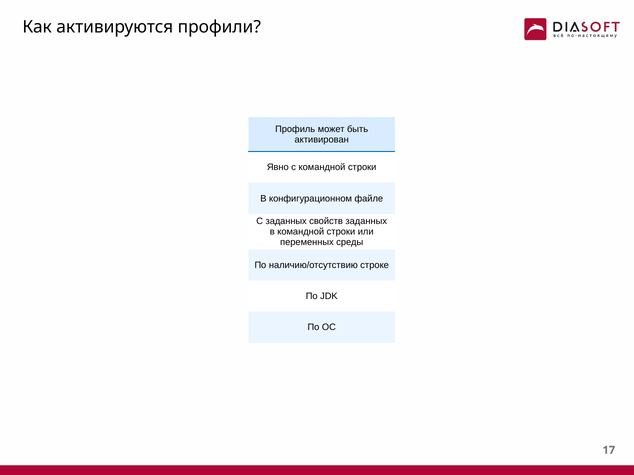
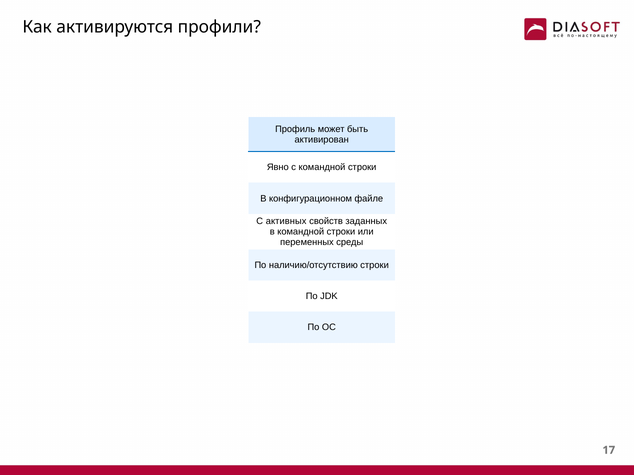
С заданных: заданных -> активных (286, 222)
наличию/отсутствию строке: строке -> строки (375, 265)
